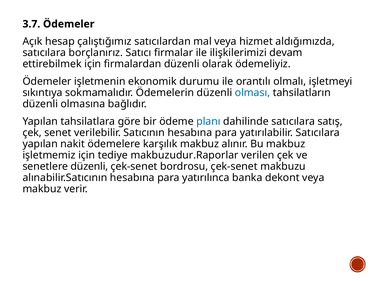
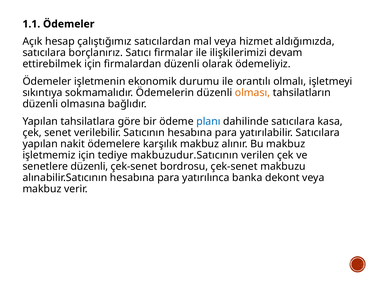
3.7: 3.7 -> 1.1 (31, 24)
olması colour: blue -> orange (253, 93)
satış: satış -> kasa (330, 122)
makbuzudur.Raporlar: makbuzudur.Raporlar -> makbuzudur.Satıcının (184, 155)
